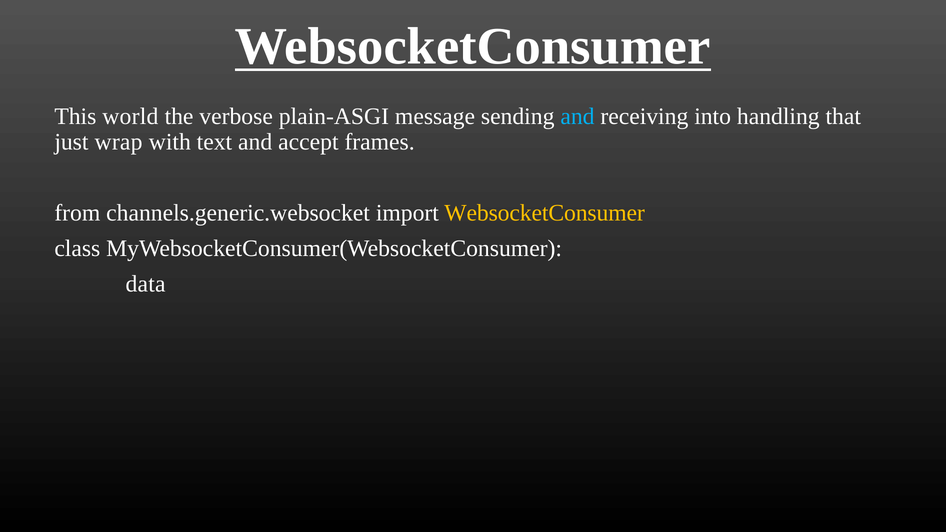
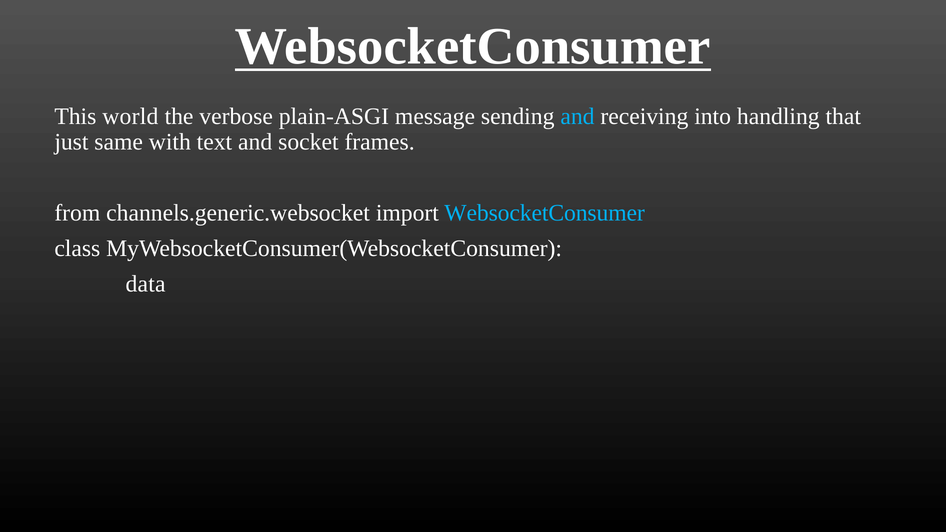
wrap: wrap -> same (119, 142)
accept: accept -> socket (308, 142)
WebsocketConsumer colour: yellow -> light blue (545, 213)
